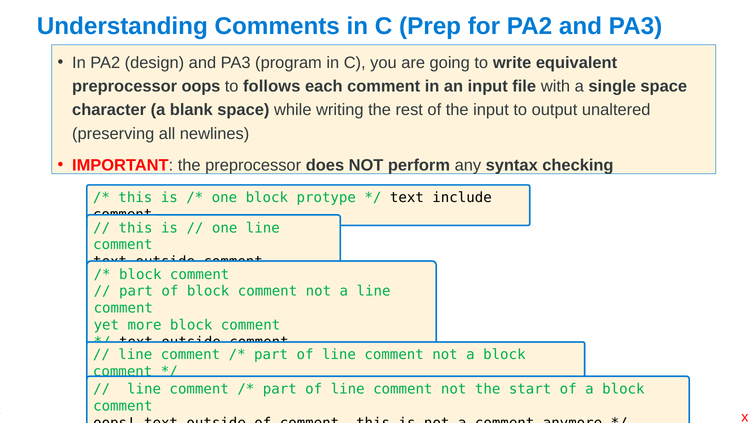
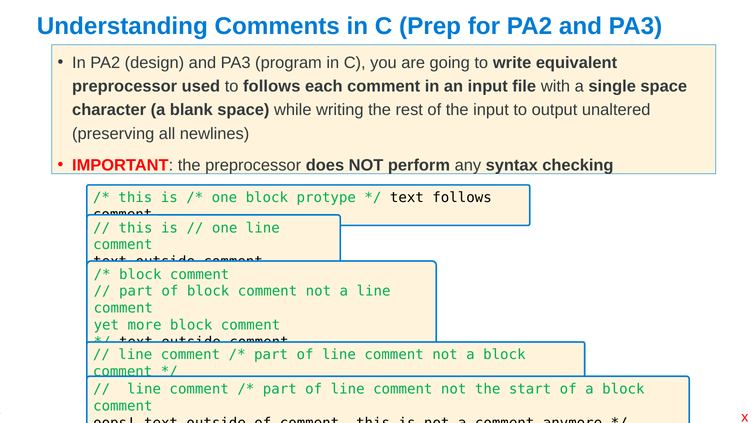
preprocessor oops: oops -> used (201, 86)
text include: include -> follows (462, 198)
